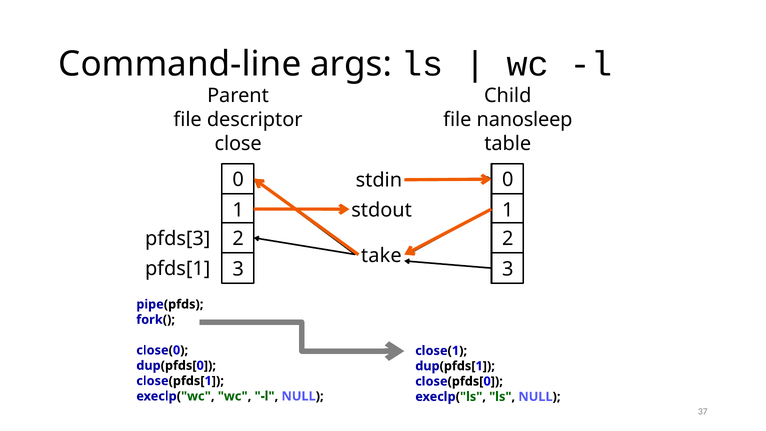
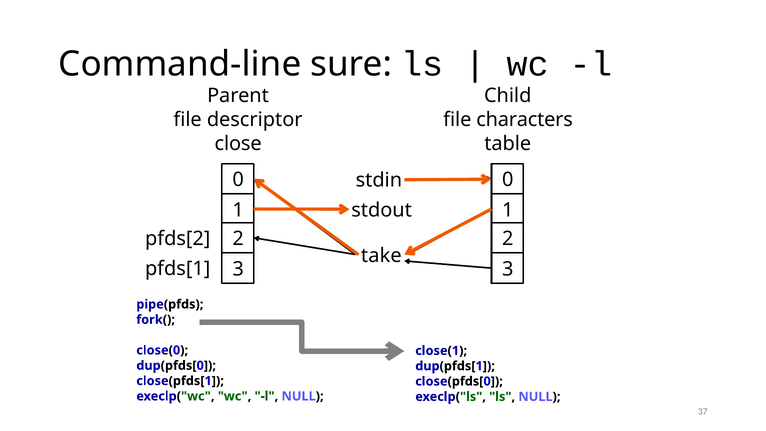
args: args -> sure (351, 64)
nanosleep: nanosleep -> characters (525, 120)
pfds[3: pfds[3 -> pfds[2 (178, 239)
